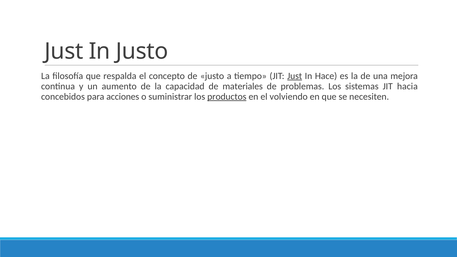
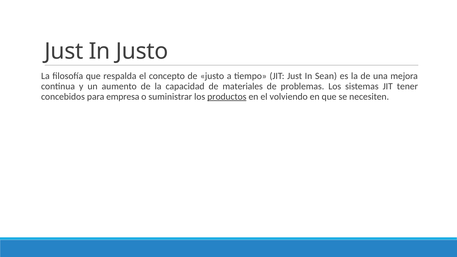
Just underline: present -> none (295, 76)
Hace: Hace -> Sean (326, 76)
hacia: hacia -> tener (407, 86)
acciones: acciones -> empresa (123, 97)
